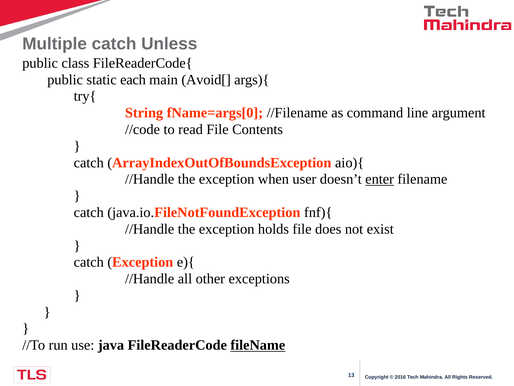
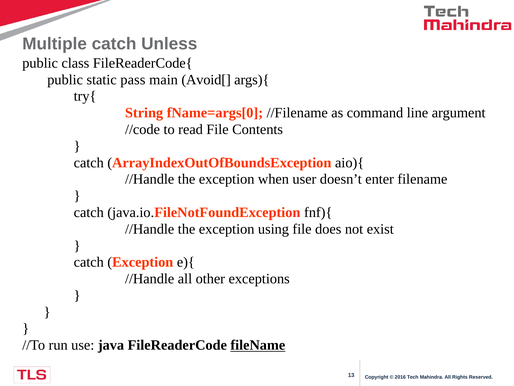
each: each -> pass (133, 80)
enter underline: present -> none (380, 179)
holds: holds -> using (273, 229)
